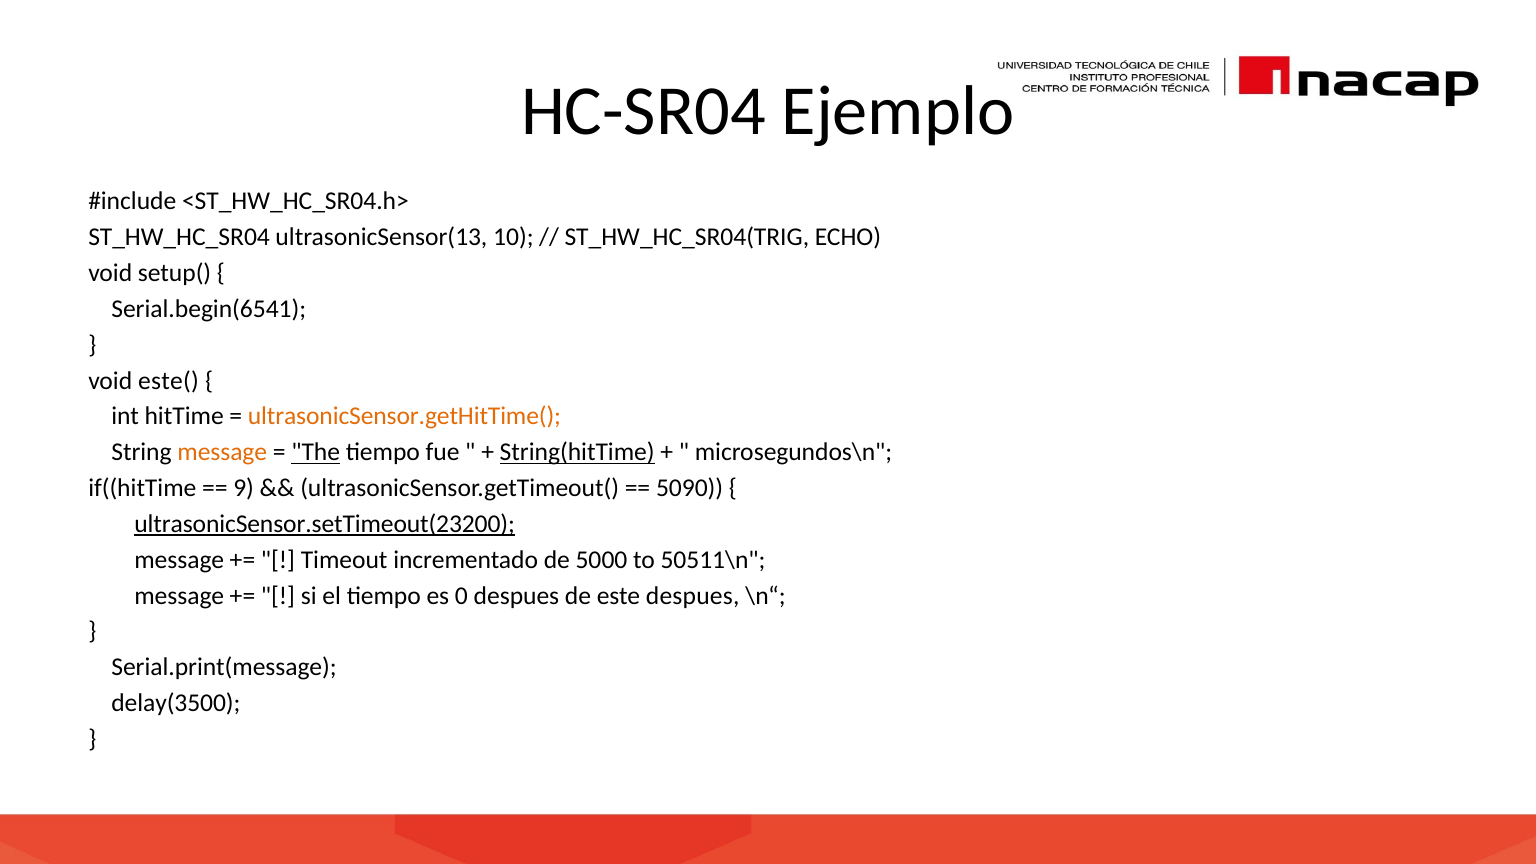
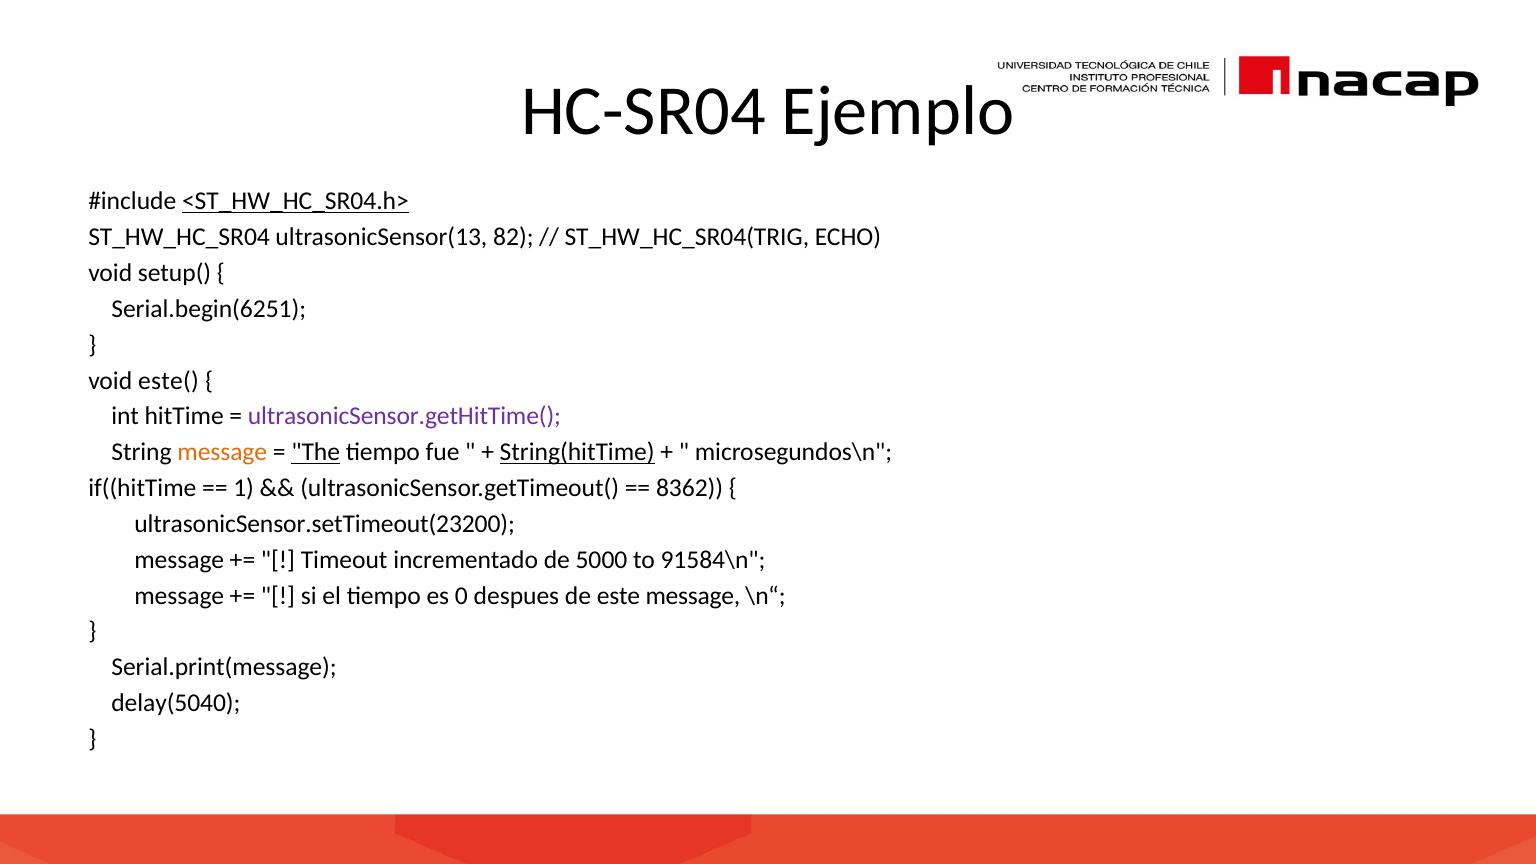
<ST_HW_HC_SR04.h> underline: none -> present (295, 202)
10: 10 -> 82 (513, 237)
Serial.begin(6541: Serial.begin(6541 -> Serial.begin(6251 (209, 309)
ultrasonicSensor.getHitTime( colour: orange -> purple (404, 416)
9: 9 -> 1 (244, 488)
5090: 5090 -> 8362 (690, 488)
ultrasonicSensor.setTimeout(23200 underline: present -> none (325, 524)
50511\n: 50511\n -> 91584\n (713, 560)
este despues: despues -> message (693, 596)
delay(3500: delay(3500 -> delay(5040 (176, 703)
